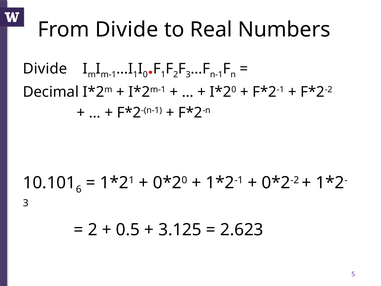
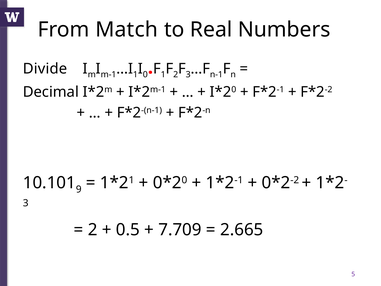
From Divide: Divide -> Match (127, 30)
6: 6 -> 9 (79, 189)
3.125: 3.125 -> 7.709 (180, 229)
2.623: 2.623 -> 2.665 (242, 229)
